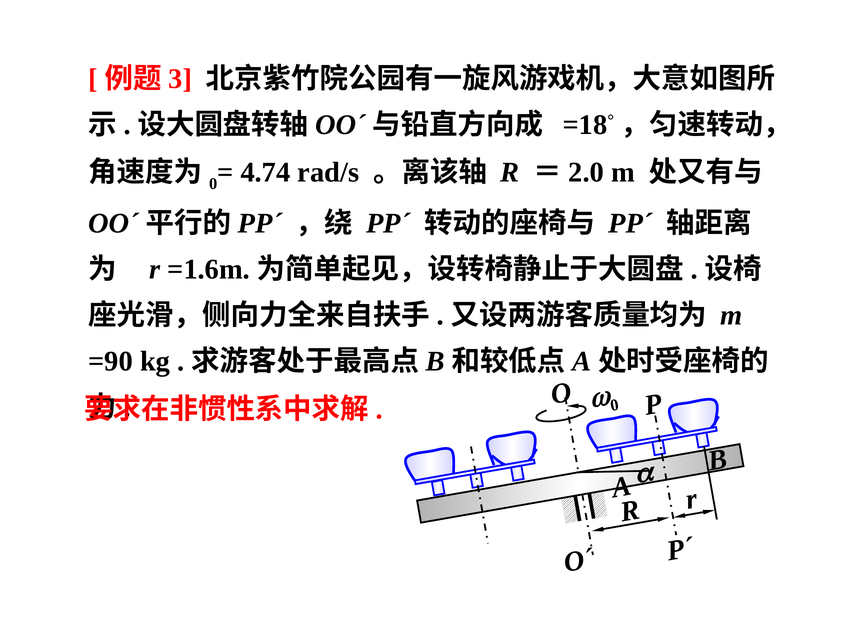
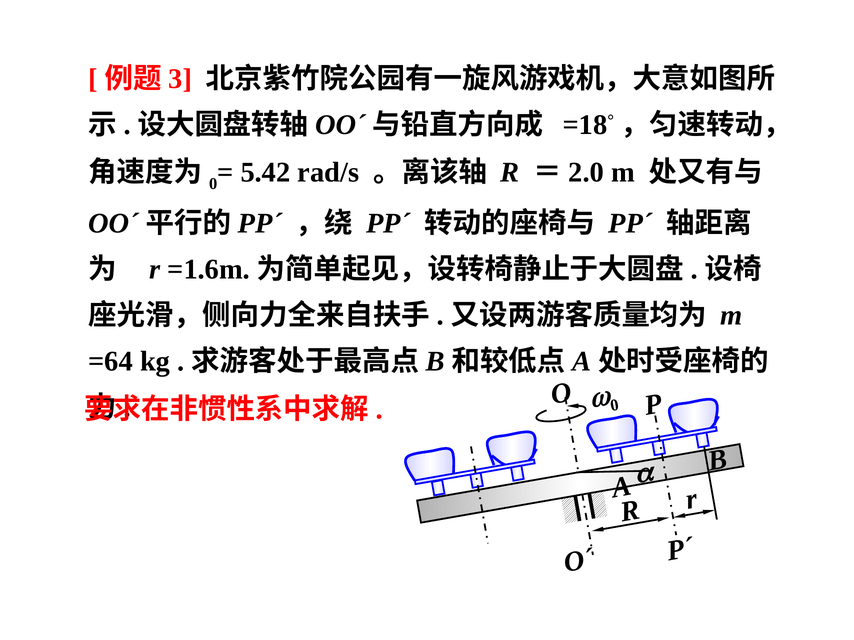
4.74: 4.74 -> 5.42 (265, 173)
=90: =90 -> =64 (111, 362)
